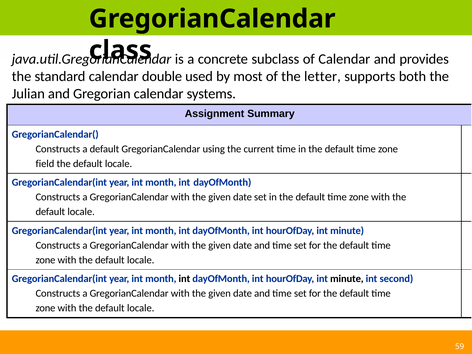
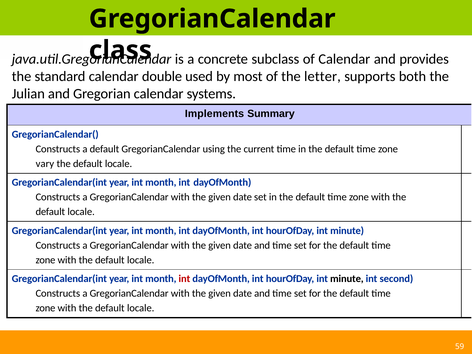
Assignment: Assignment -> Implements (214, 114)
field: field -> vary (45, 164)
int colour: black -> red (184, 279)
